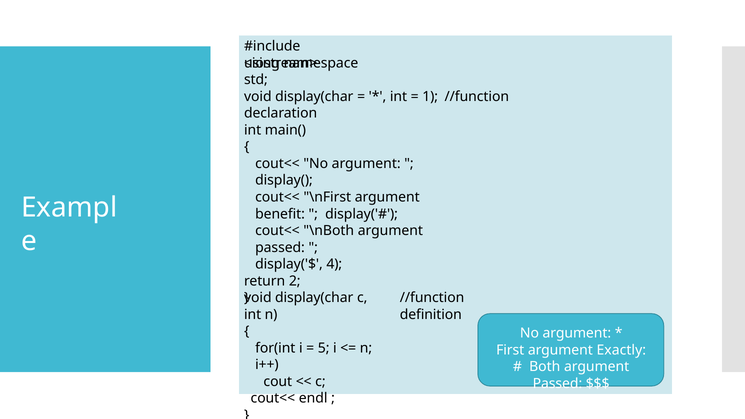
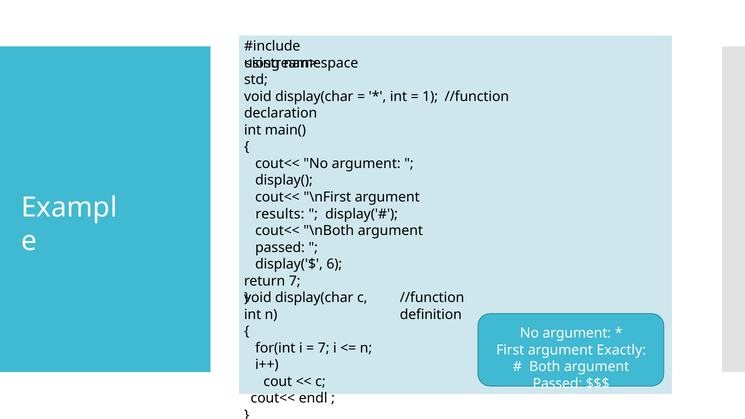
benefit: benefit -> results (280, 214)
4: 4 -> 6 (334, 264)
return 2: 2 -> 7 (295, 281)
5: 5 -> 7 (324, 348)
